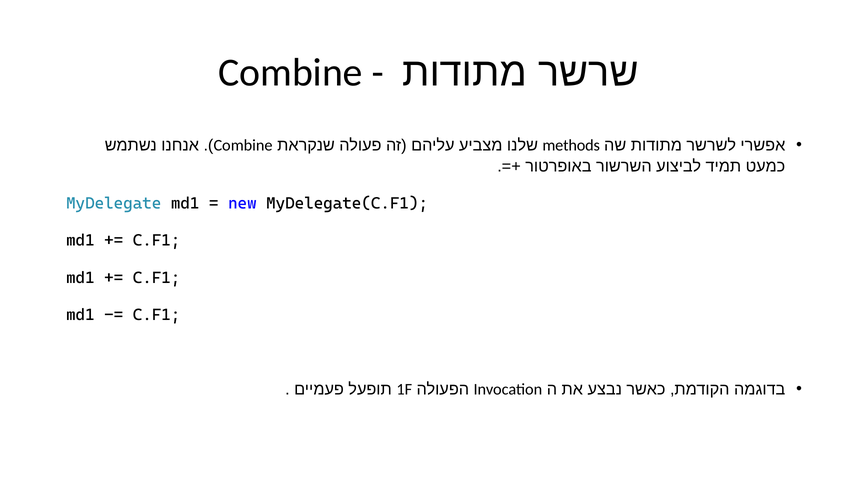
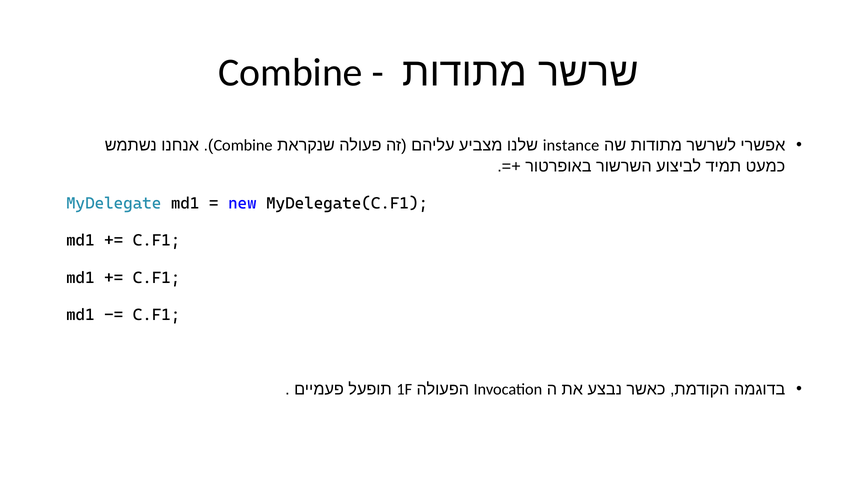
methods: methods -> instance (571, 145)
